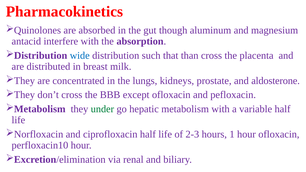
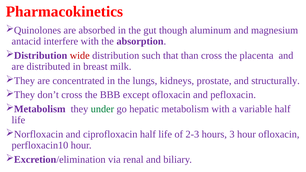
wide colour: blue -> red (80, 55)
aldosterone: aldosterone -> structurally (276, 81)
1: 1 -> 3 (232, 134)
